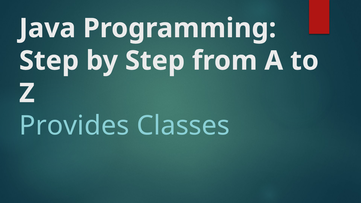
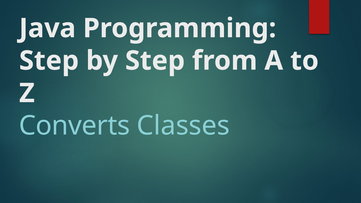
Provides: Provides -> Converts (74, 126)
